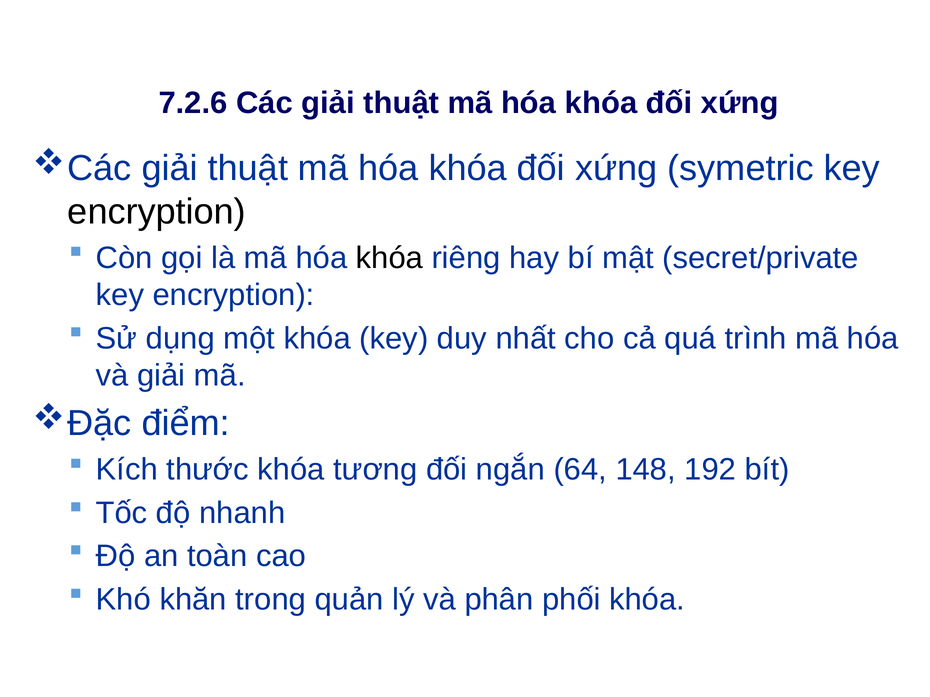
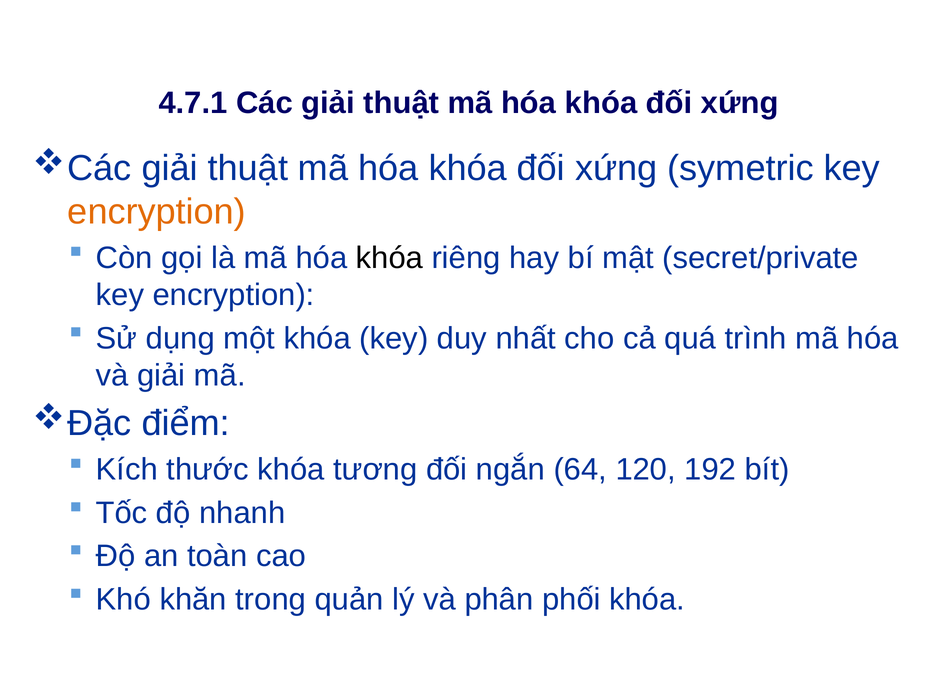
7.2.6: 7.2.6 -> 4.7.1 (193, 103)
encryption colour: black -> orange (157, 212)
148: 148 -> 120 (646, 470)
